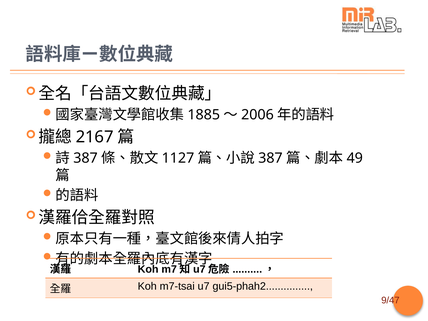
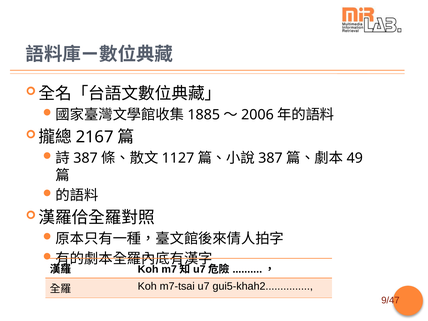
gui5-phah2: gui5-phah2 -> gui5-khah2 (263, 286)
